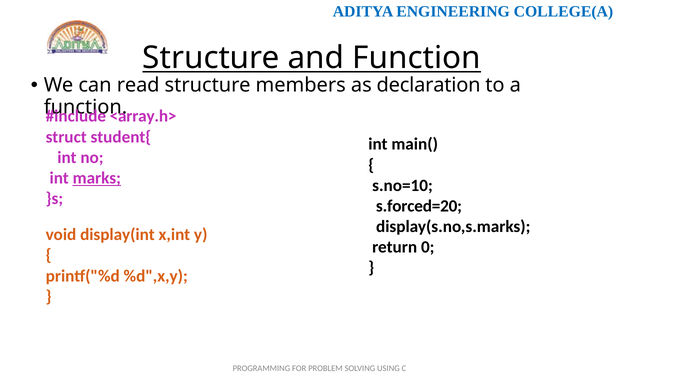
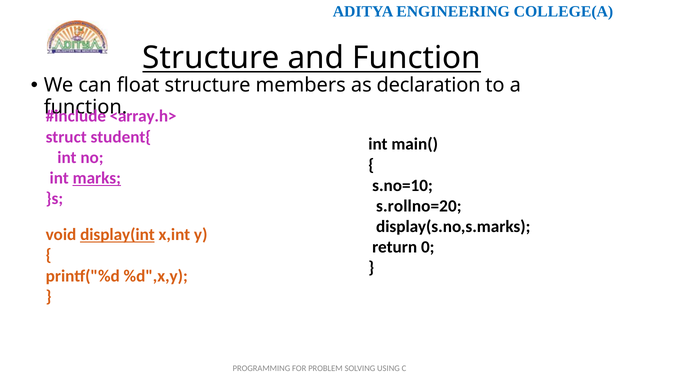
read: read -> float (138, 85)
s.forced=20: s.forced=20 -> s.rollno=20 (419, 206)
display(int underline: none -> present (117, 235)
